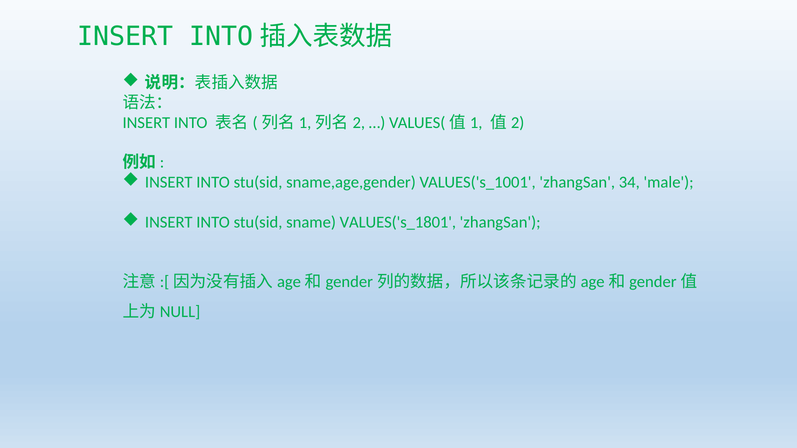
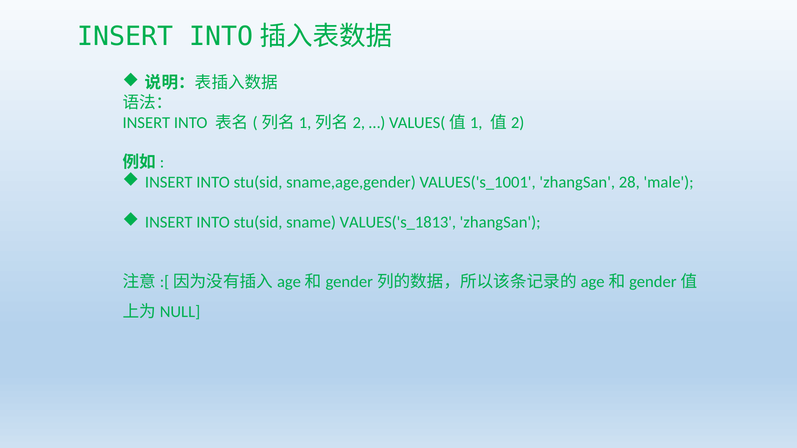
34: 34 -> 28 (629, 183)
VALUES('s_1801: VALUES('s_1801 -> VALUES('s_1813 (398, 222)
